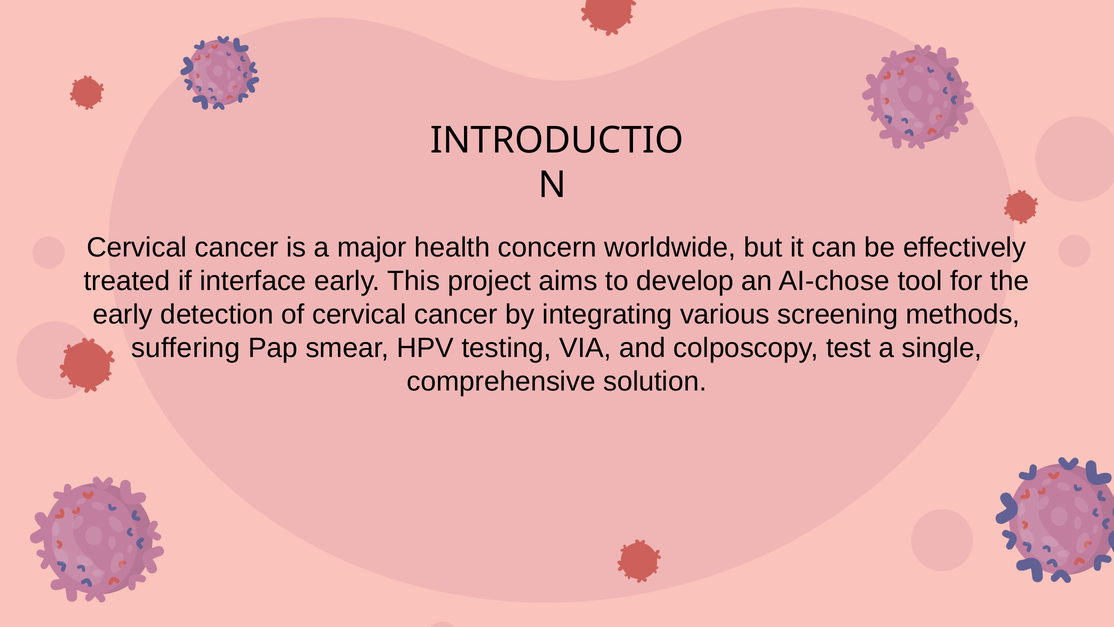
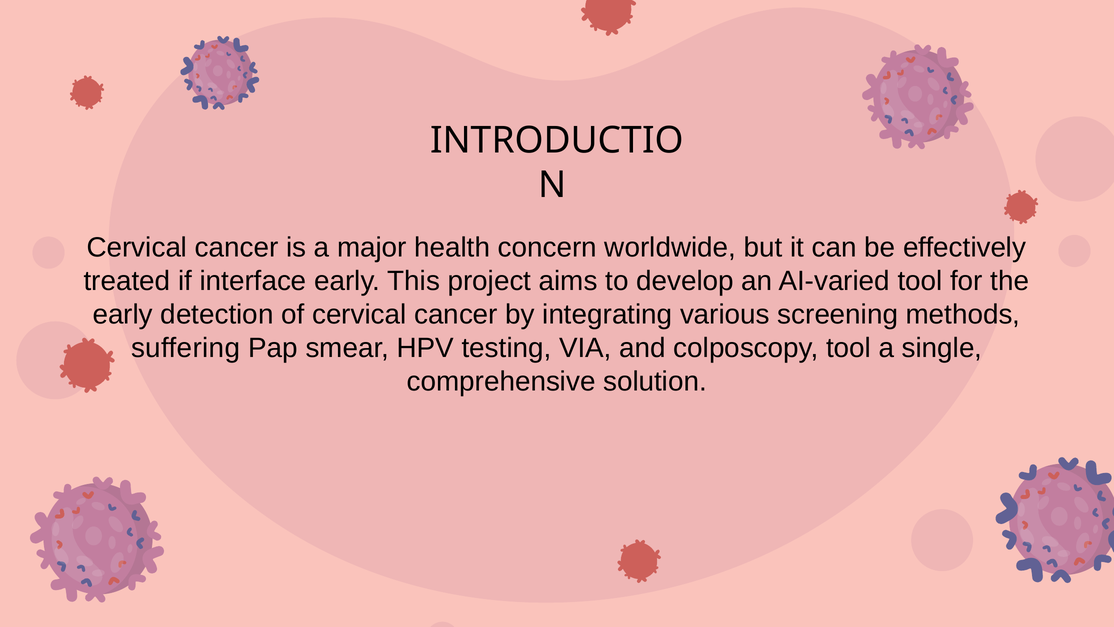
AI-chose: AI-chose -> AI-varied (834, 281)
colposcopy test: test -> tool (848, 348)
